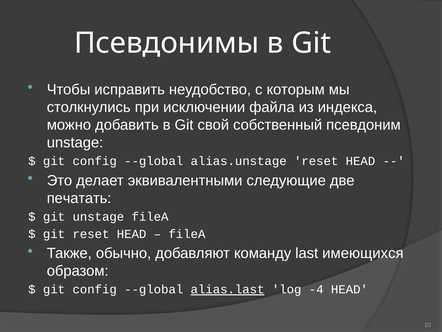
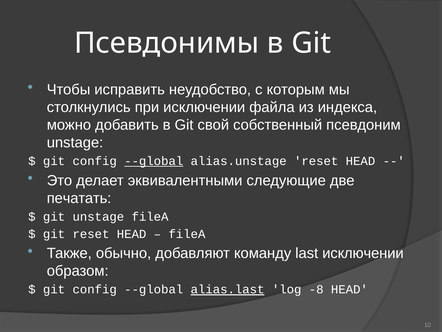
--global underline: none -> present (154, 161)
last имеющихся: имеющихся -> исключении (363, 253)
-4: -4 -> -8 (316, 289)
